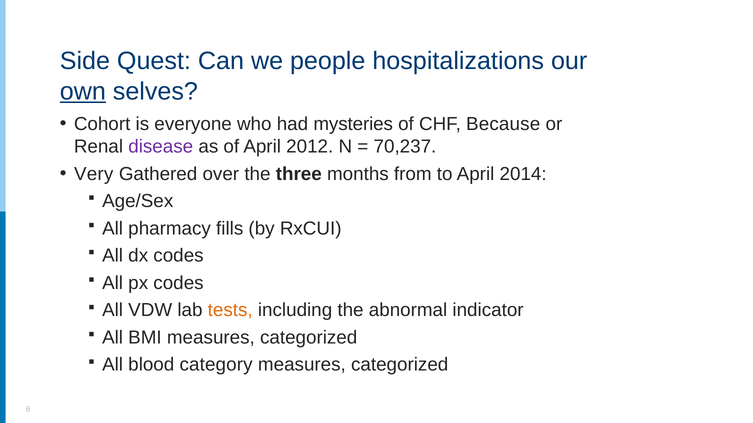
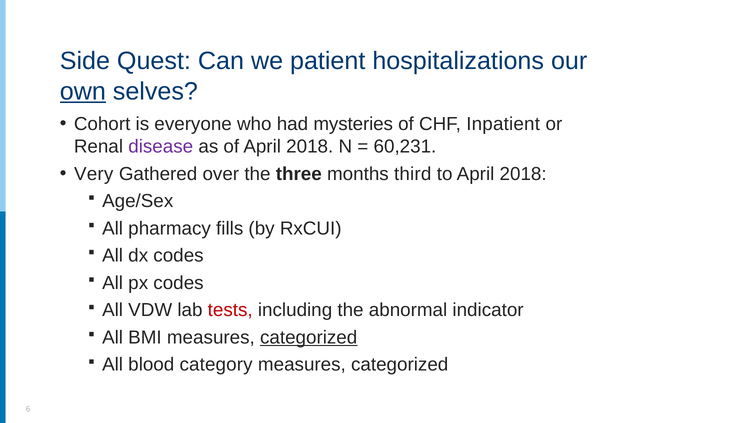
people: people -> patient (328, 61)
Because: Because -> Inpatient (503, 124)
of April 2012: 2012 -> 2018 (310, 147)
70,237: 70,237 -> 60,231 (405, 147)
from: from -> third (413, 174)
to April 2014: 2014 -> 2018 (523, 174)
tests colour: orange -> red (230, 311)
categorized underline: none -> present (309, 338)
